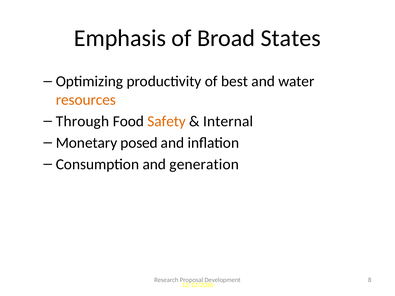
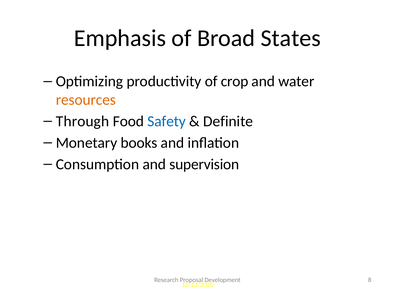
best: best -> crop (235, 81)
Safety colour: orange -> blue (167, 121)
Internal: Internal -> Definite (228, 121)
posed: posed -> books (139, 143)
generation: generation -> supervision (204, 164)
